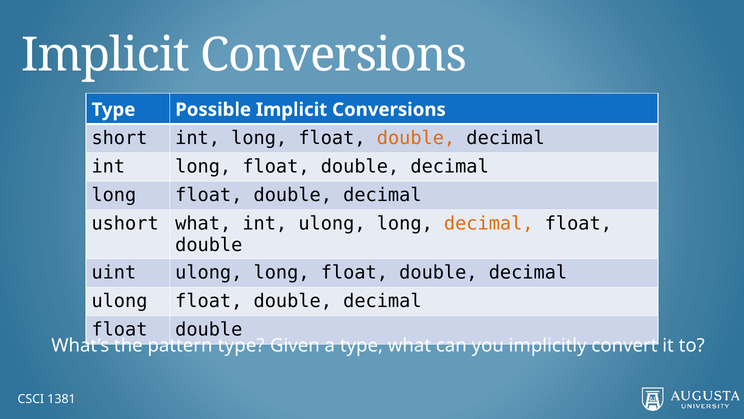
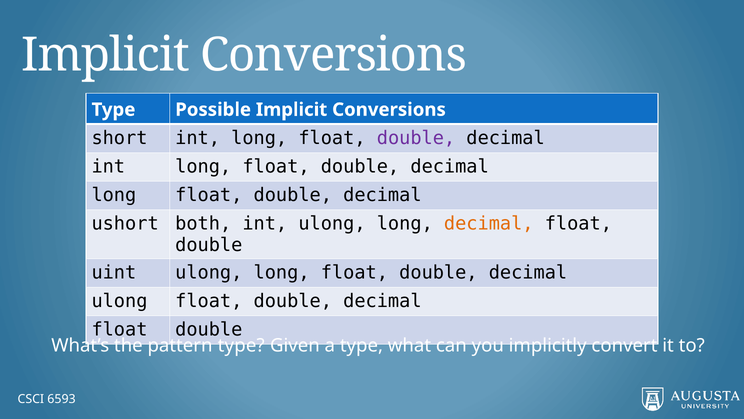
double colour: orange -> purple (416, 138)
ushort what: what -> both (203, 223)
1381: 1381 -> 6593 (62, 399)
